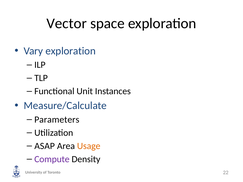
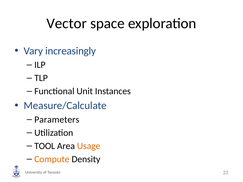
Vary exploration: exploration -> increasingly (71, 51)
ASAP: ASAP -> TOOL (45, 146)
Compute colour: purple -> orange (52, 159)
